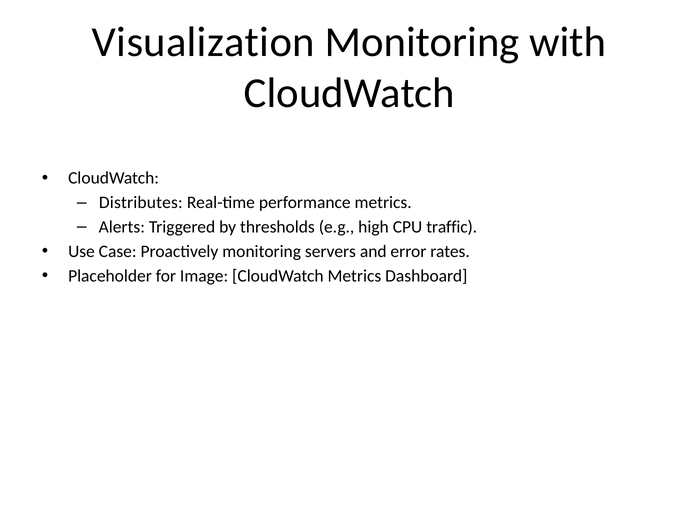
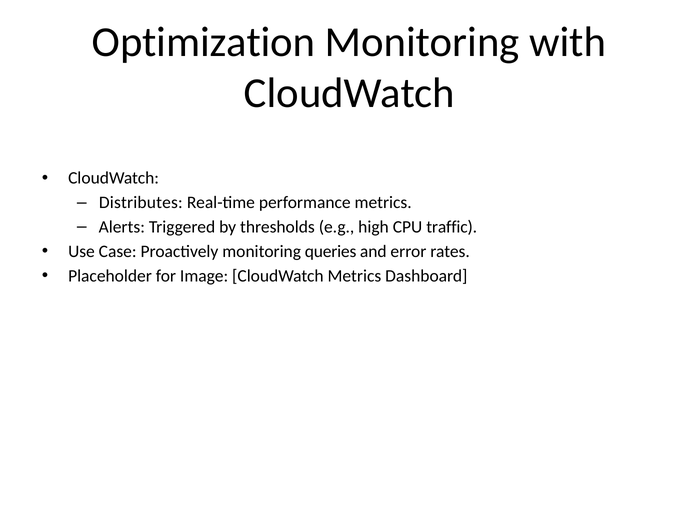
Visualization: Visualization -> Optimization (204, 42)
servers: servers -> queries (331, 252)
